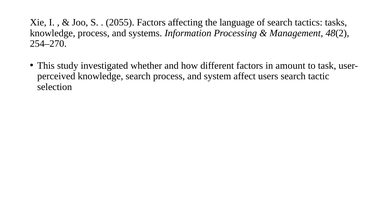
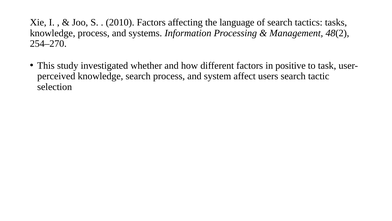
2055: 2055 -> 2010 (120, 22)
amount: amount -> positive (291, 65)
